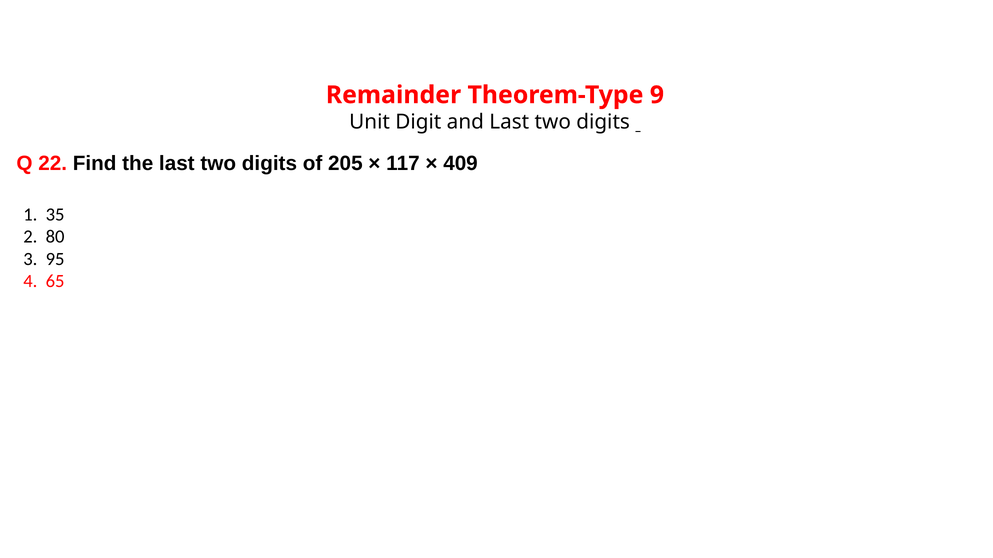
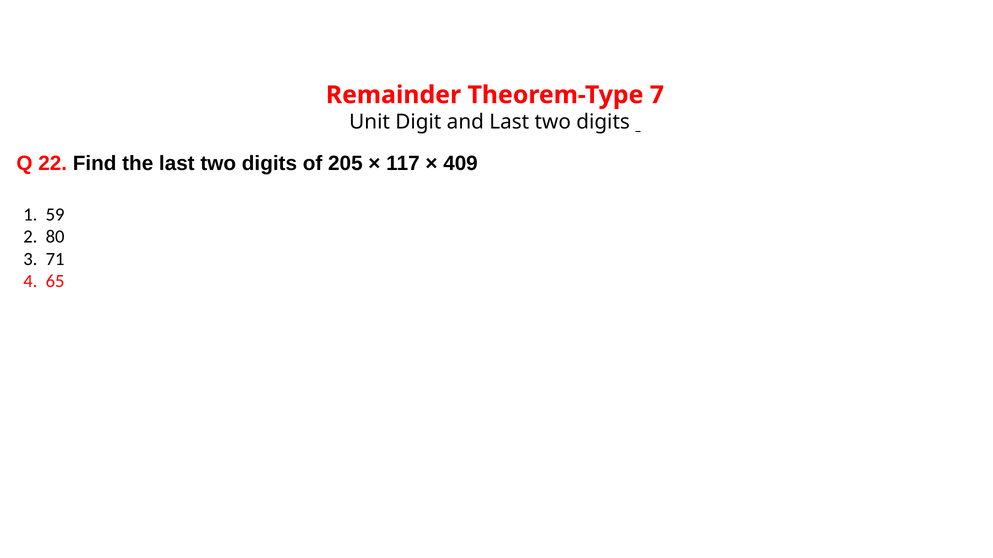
9: 9 -> 7 (657, 95)
35: 35 -> 59 (55, 215)
95: 95 -> 71 (55, 259)
